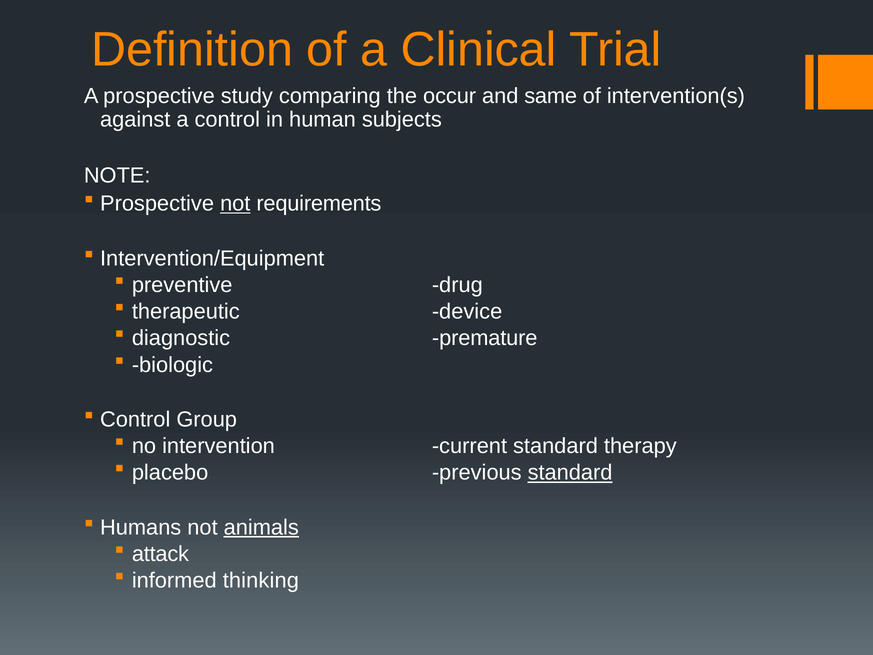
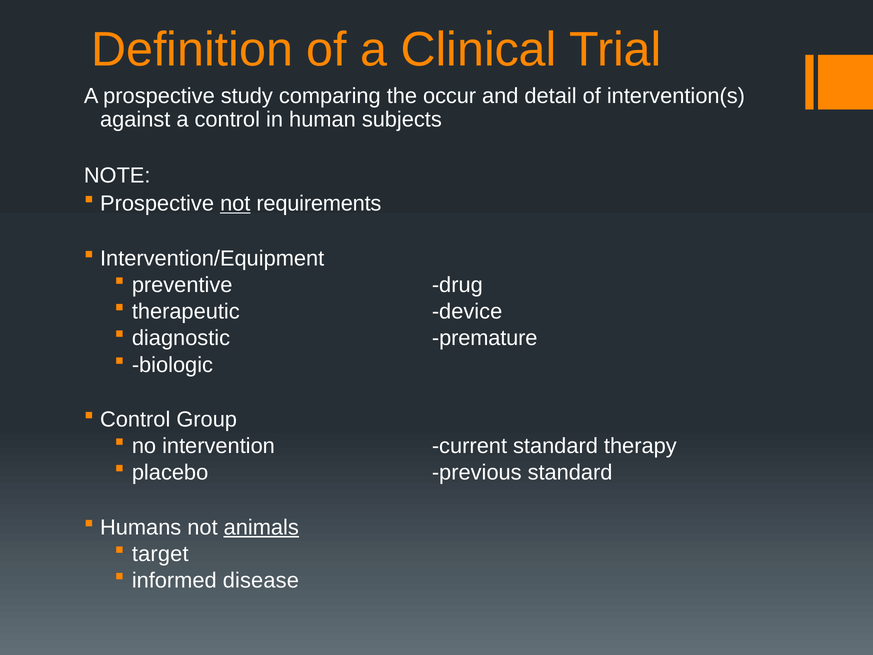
same: same -> detail (551, 96)
standard underline: present -> none (570, 473)
attack: attack -> target (160, 554)
thinking: thinking -> disease (261, 580)
